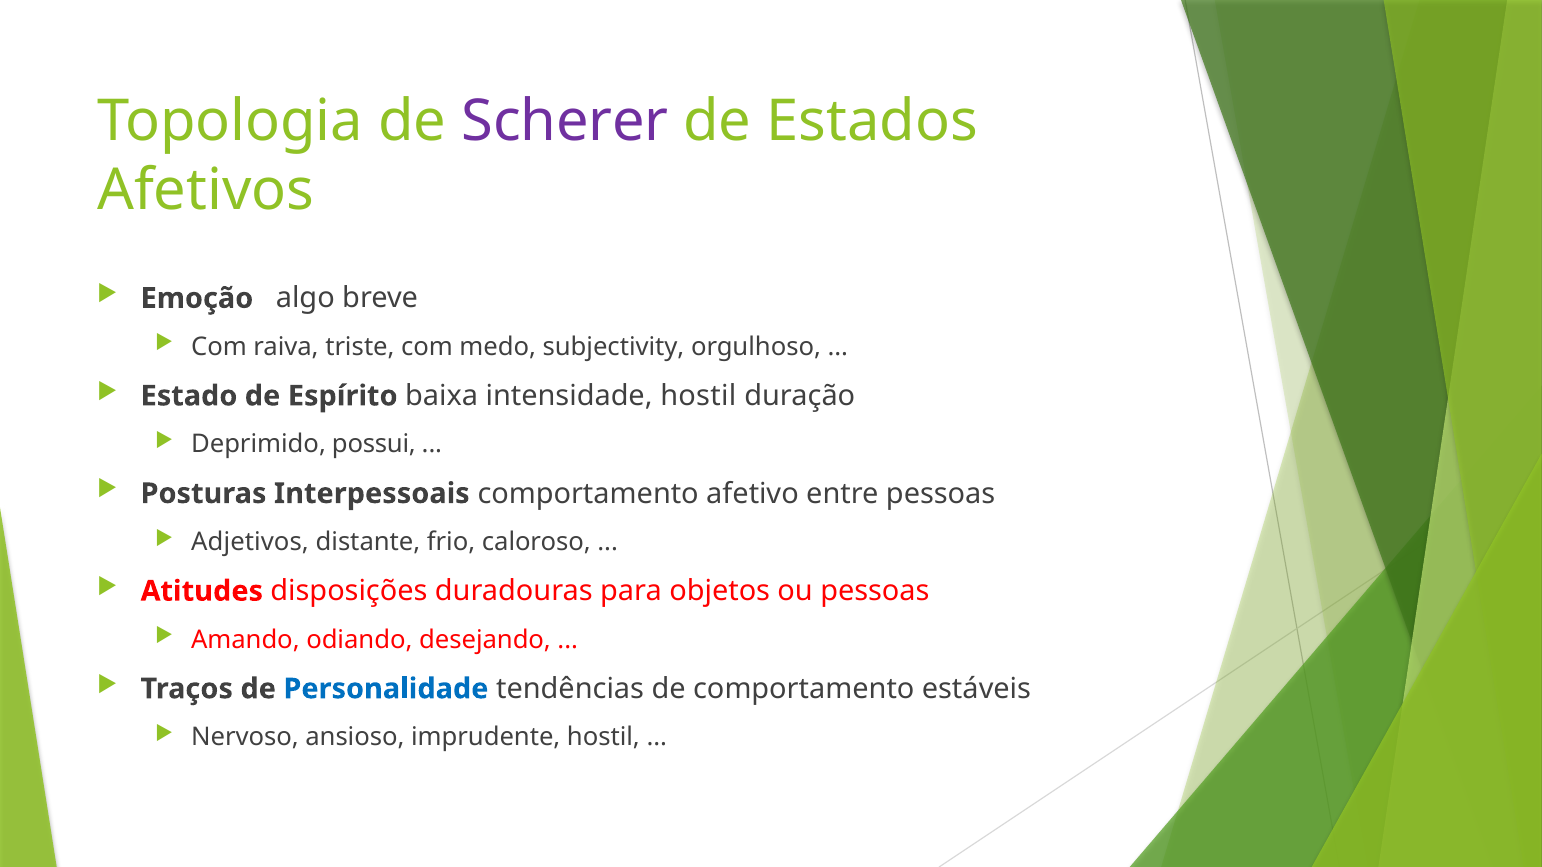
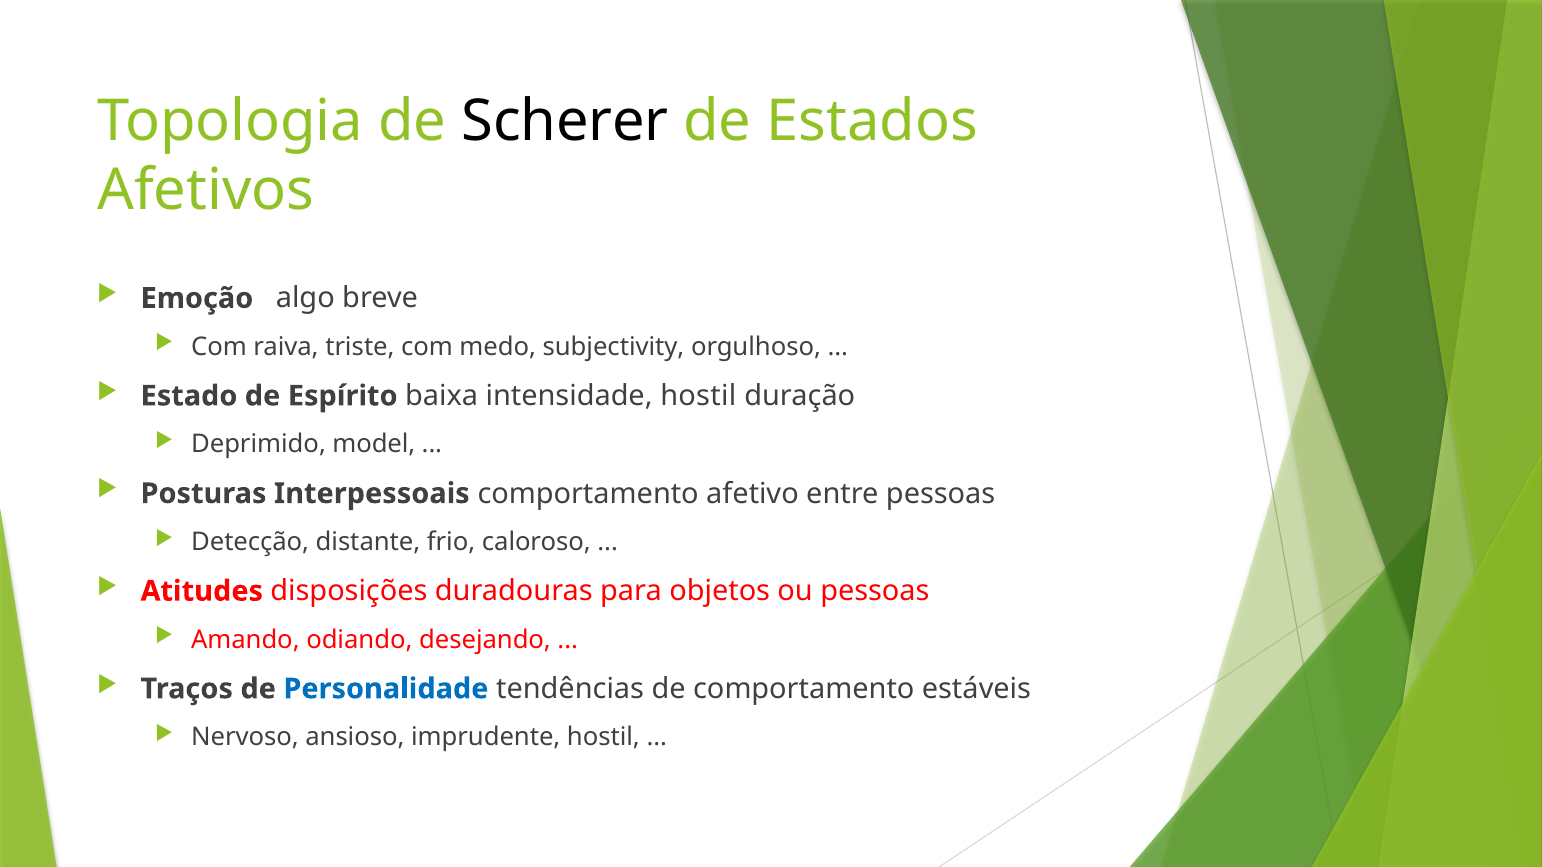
Scherer colour: purple -> black (565, 122)
possui: possui -> model (374, 445)
Adjetivos: Adjetivos -> Detecção (250, 542)
